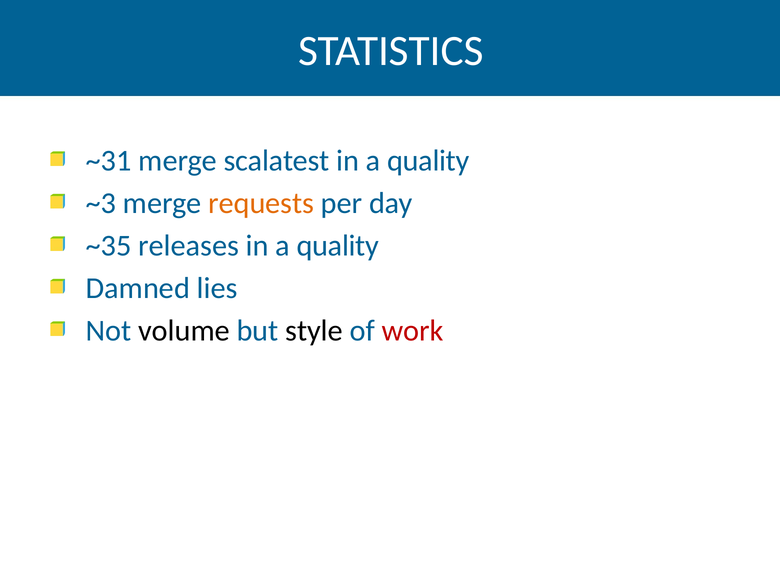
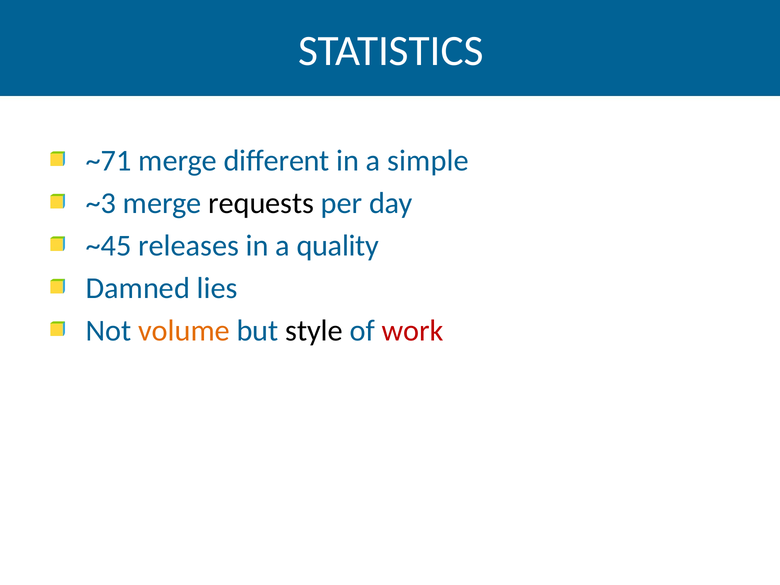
~31: ~31 -> ~71 (109, 161)
scalatest: scalatest -> different (277, 161)
quality: quality -> simple (428, 161)
requests colour: orange -> black (261, 203)
~35: ~35 -> ~45 (109, 246)
volume colour: black -> orange (184, 331)
